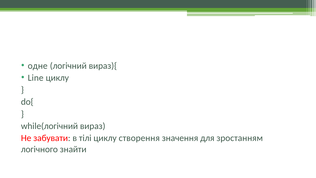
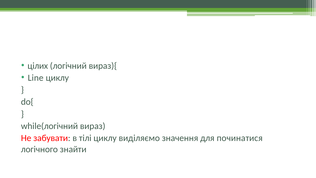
одне: одне -> цілих (38, 66)
створення: створення -> виділяємо (139, 138)
зростанням: зростанням -> починатися (240, 138)
